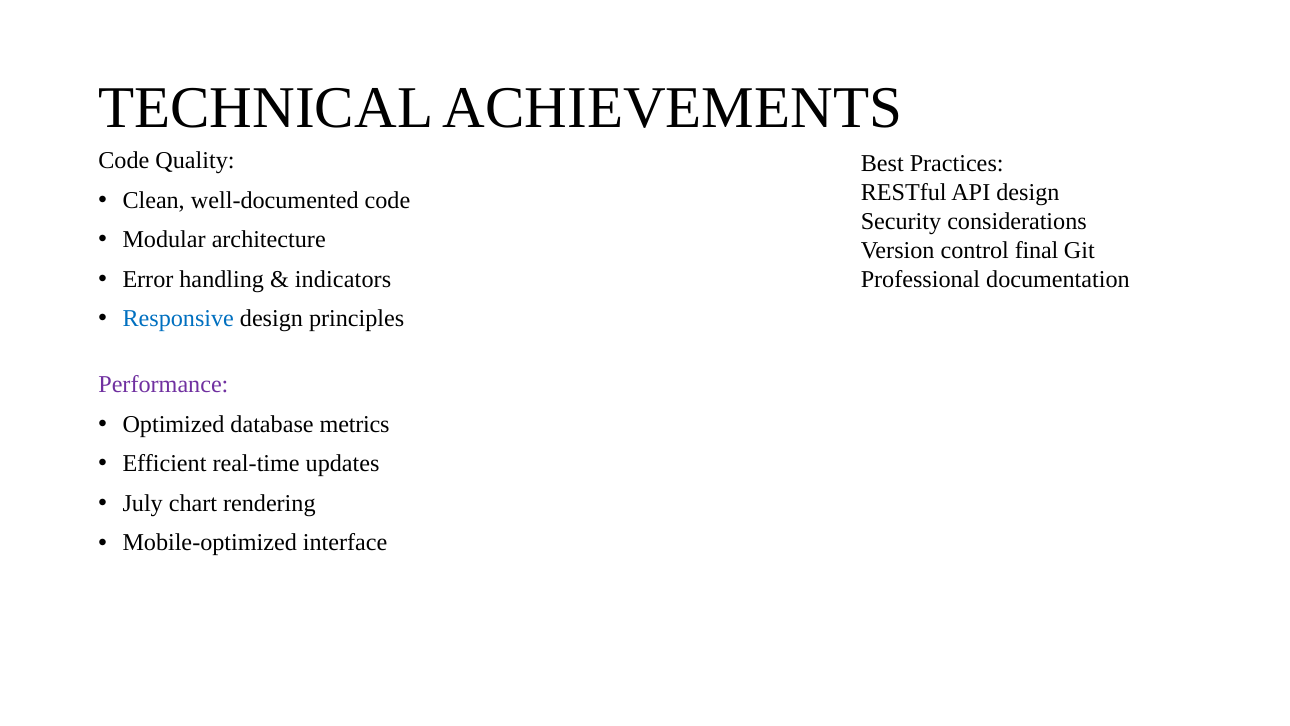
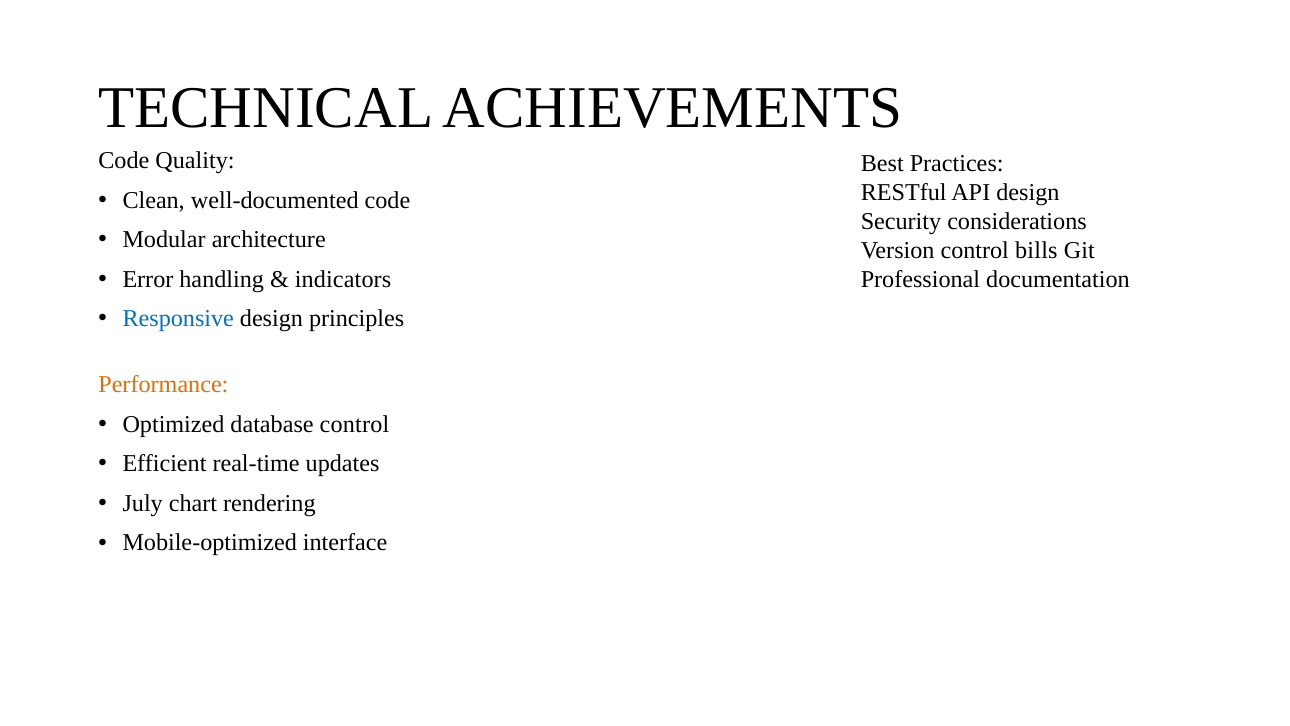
final: final -> bills (1036, 251)
Performance colour: purple -> orange (163, 384)
database metrics: metrics -> control (354, 424)
